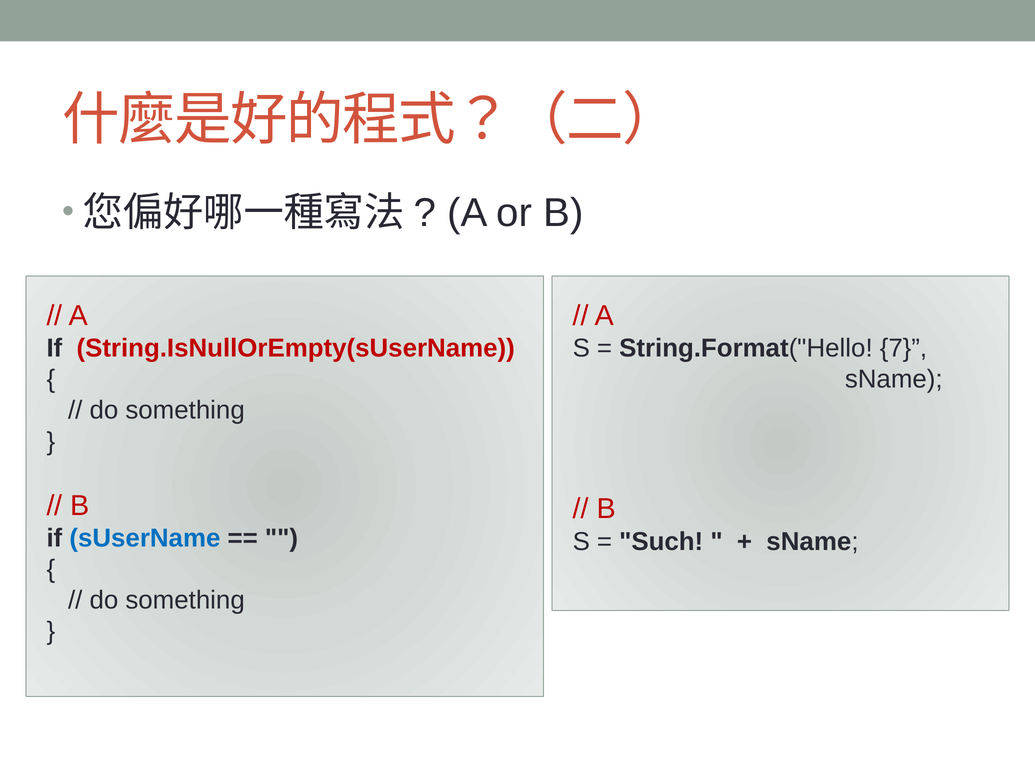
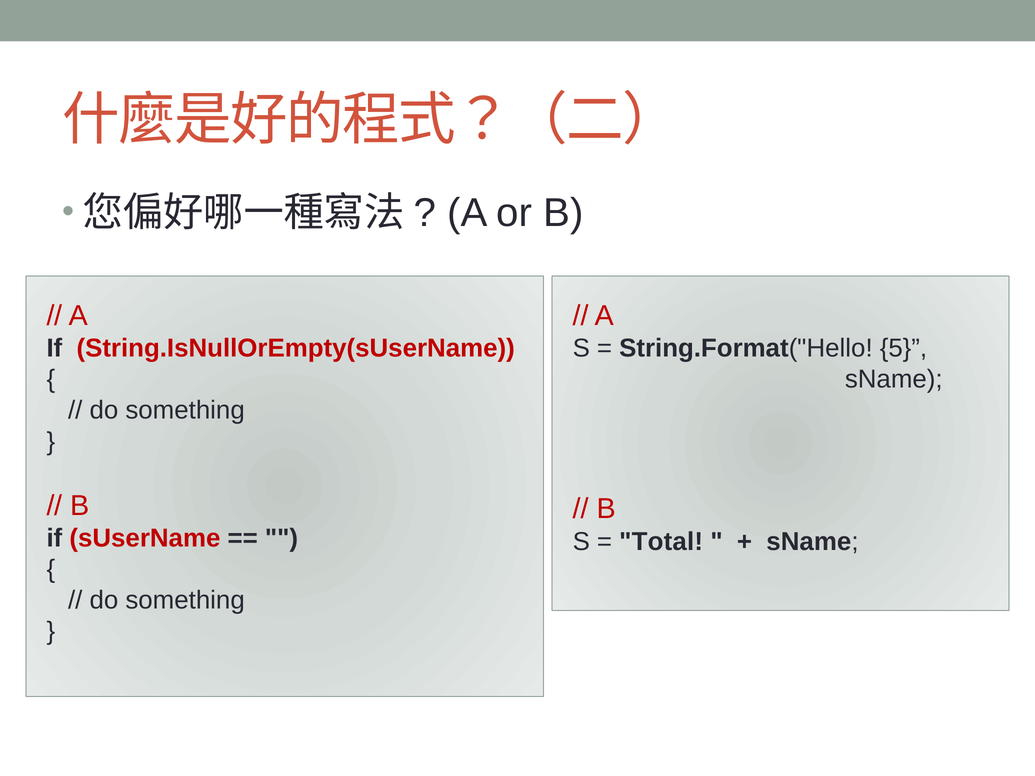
7: 7 -> 5 (903, 348)
sUserName colour: blue -> red (145, 538)
Such: Such -> Total (661, 542)
